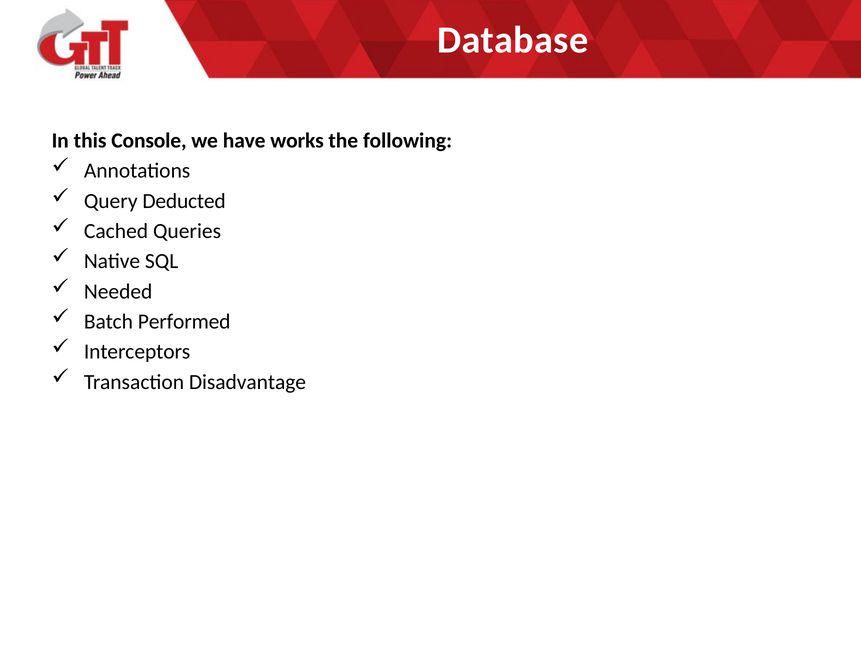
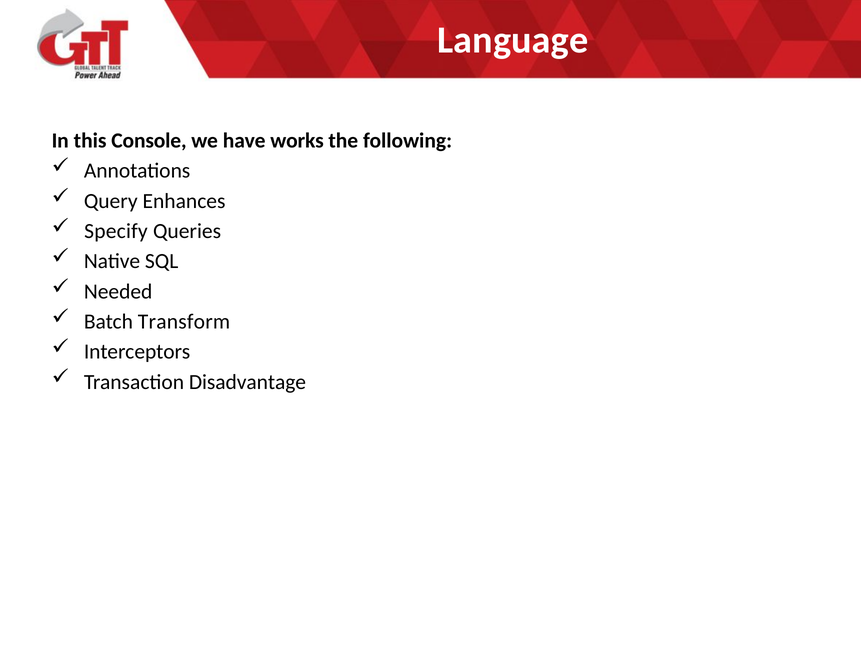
Database: Database -> Language (513, 40)
Deducted: Deducted -> Enhances (184, 201)
Cached: Cached -> Specify (116, 231)
Performed: Performed -> Transform (184, 322)
